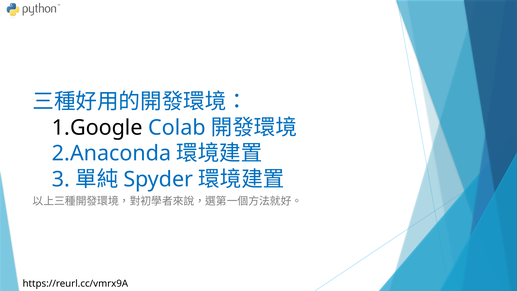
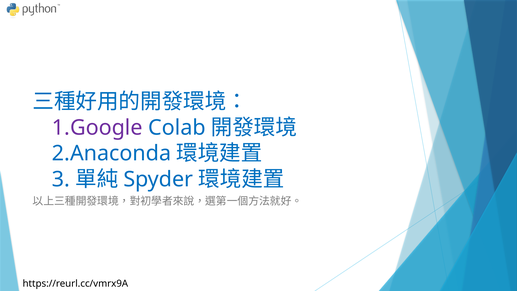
1.Google colour: black -> purple (97, 128)
